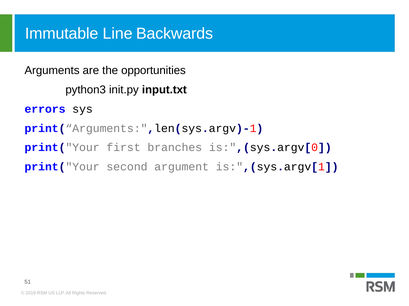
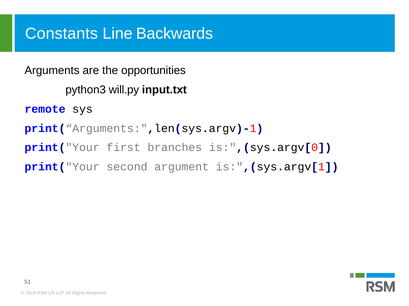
Immutable: Immutable -> Constants (61, 34)
init.py: init.py -> will.py (124, 90)
errors: errors -> remote (45, 109)
